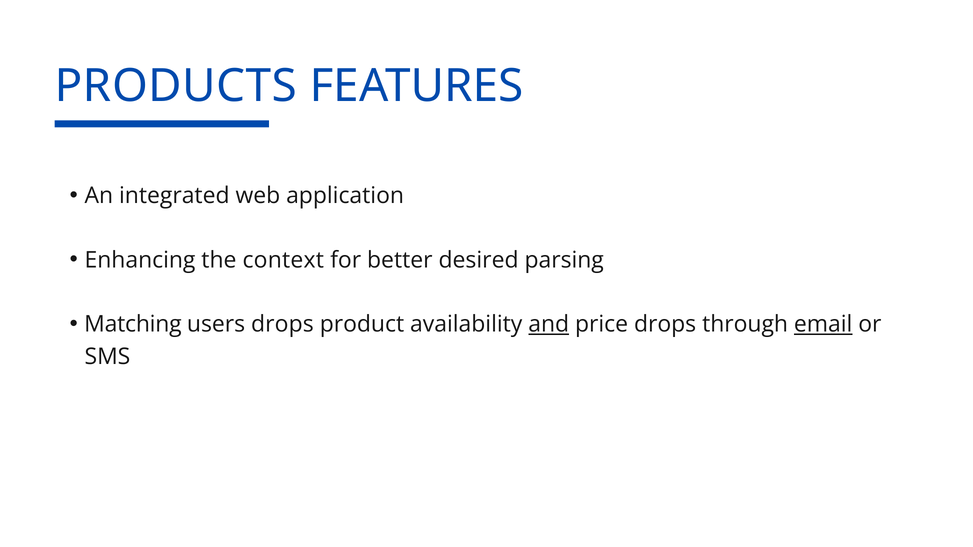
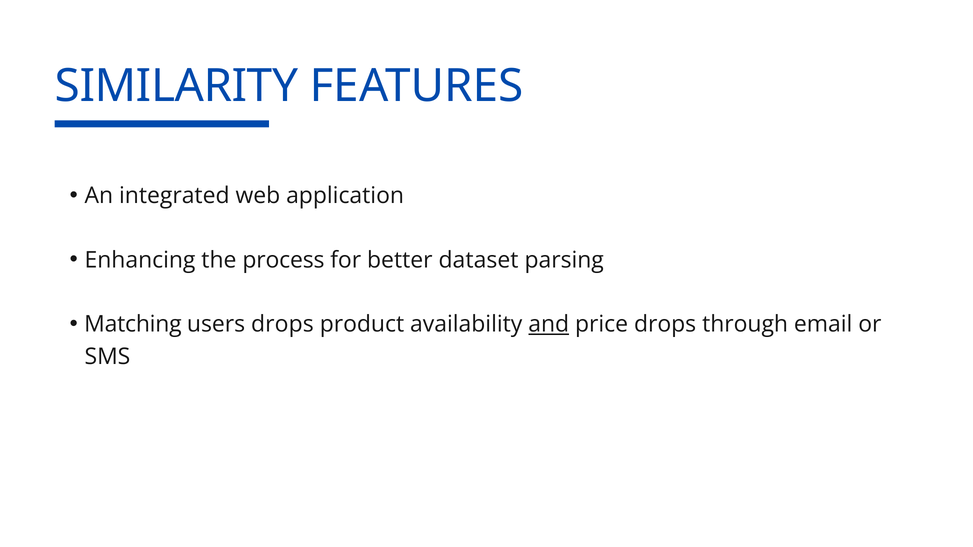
PRODUCTS: PRODUCTS -> SIMILARITY (176, 86)
context: context -> process (283, 260)
desired: desired -> dataset (479, 260)
email underline: present -> none (823, 325)
